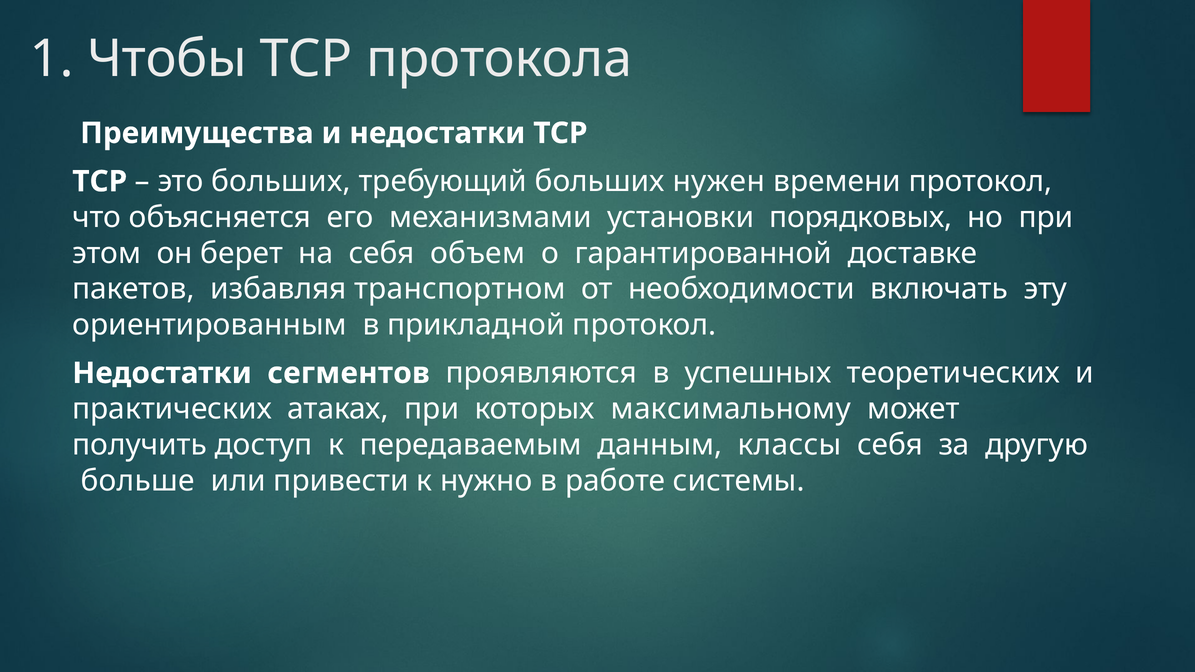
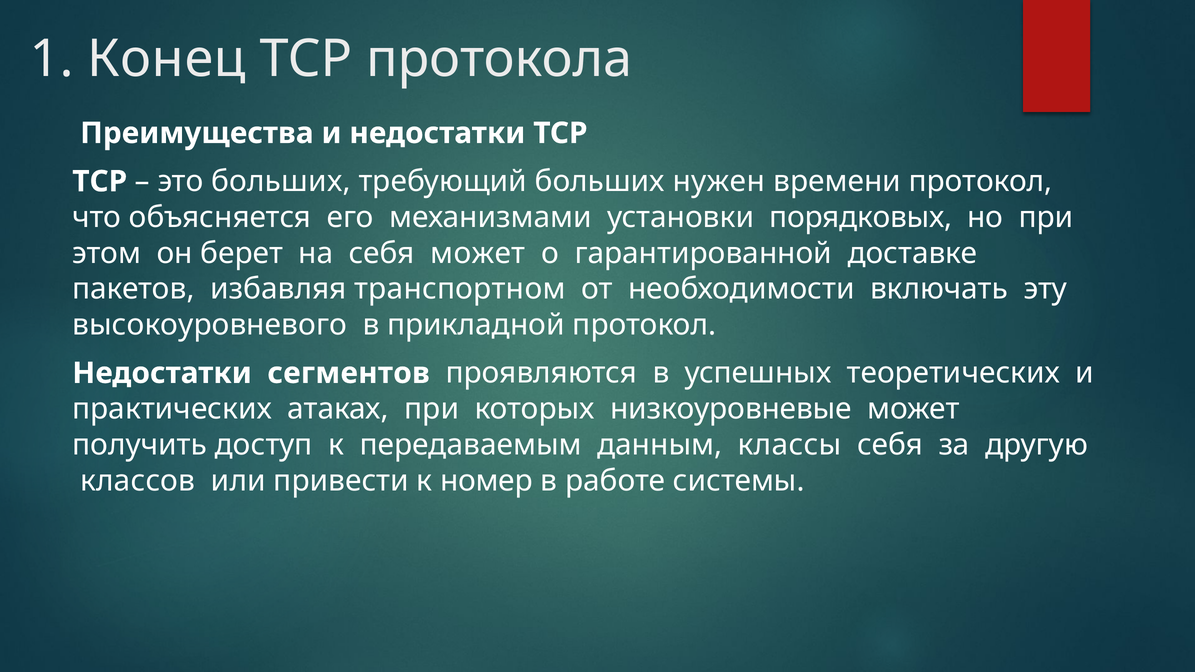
Чтобы: Чтобы -> Конец (167, 59)
себя объем: объем -> может (478, 253)
ориентированным: ориентированным -> высокоуровневого (210, 325)
максимальному: максимальному -> низкоуровневые (731, 409)
больше: больше -> классов (138, 481)
нужно: нужно -> номер (486, 481)
